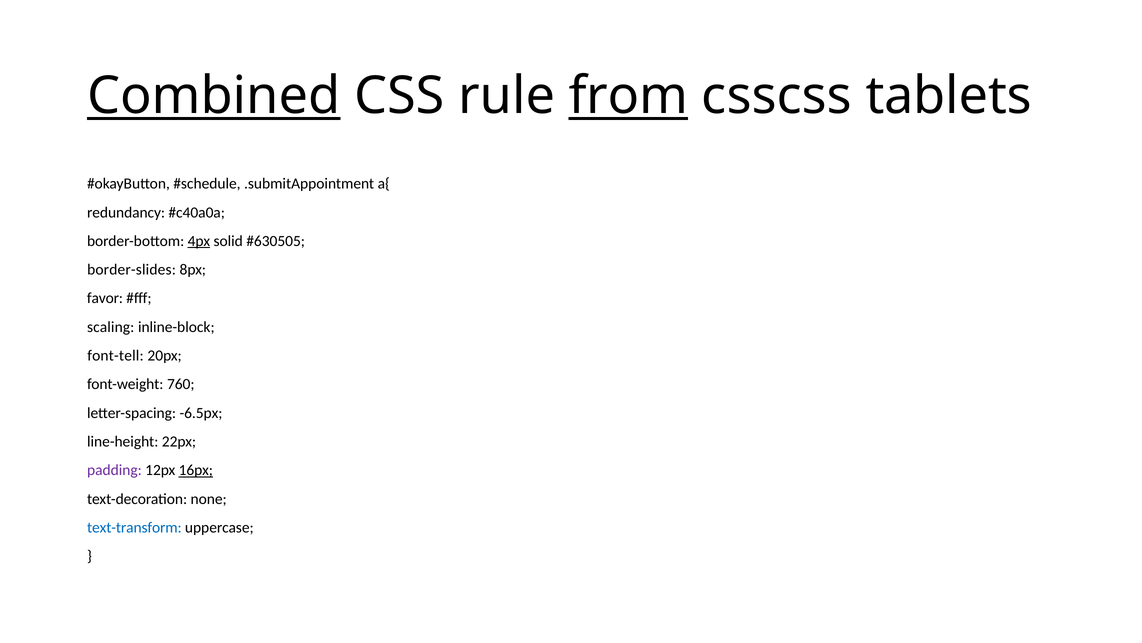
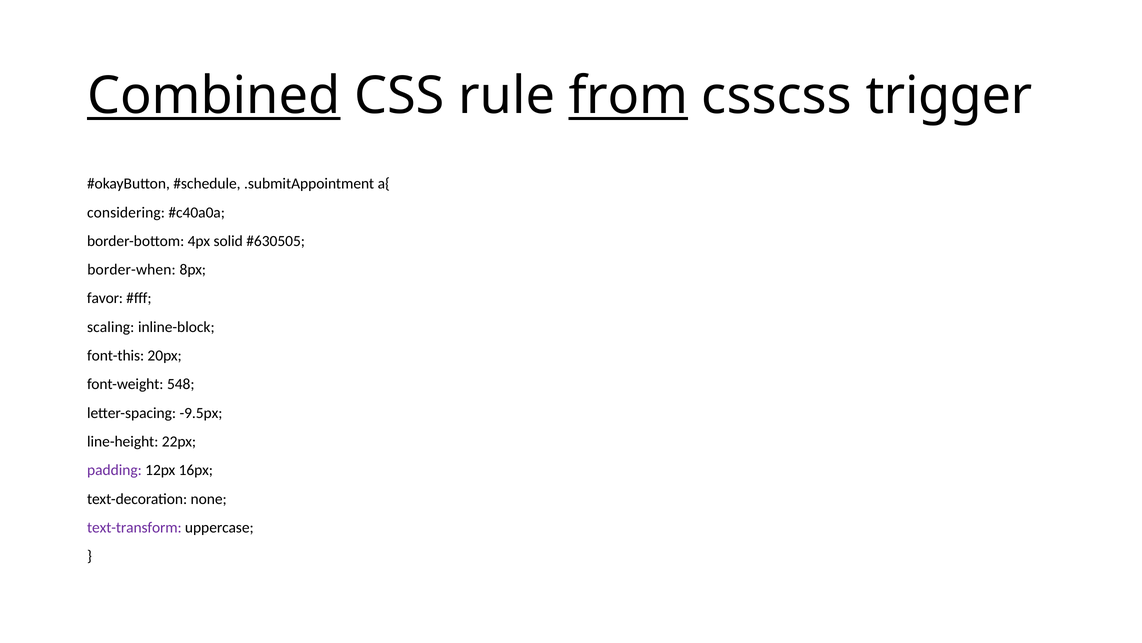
tablets: tablets -> trigger (949, 96)
redundancy: redundancy -> considering (126, 212)
4px underline: present -> none (199, 241)
border-slides: border-slides -> border-when (132, 269)
font-tell: font-tell -> font-this (116, 355)
760: 760 -> 548 (181, 384)
-6.5px: -6.5px -> -9.5px (201, 413)
16px underline: present -> none (196, 470)
text-transform colour: blue -> purple (134, 527)
